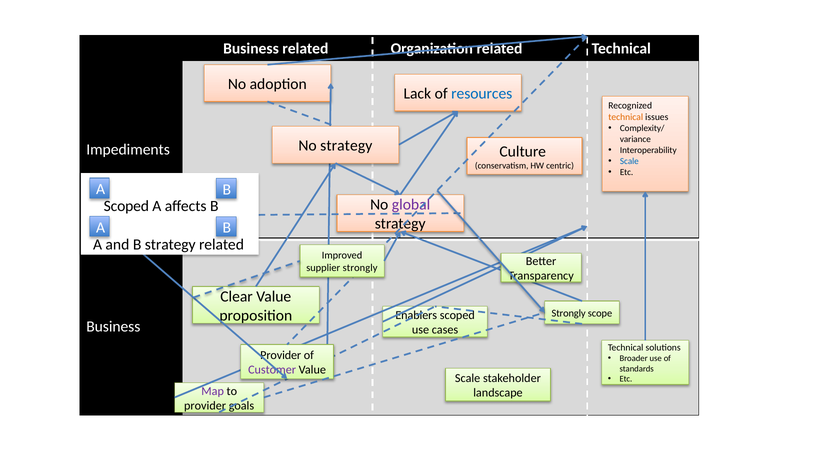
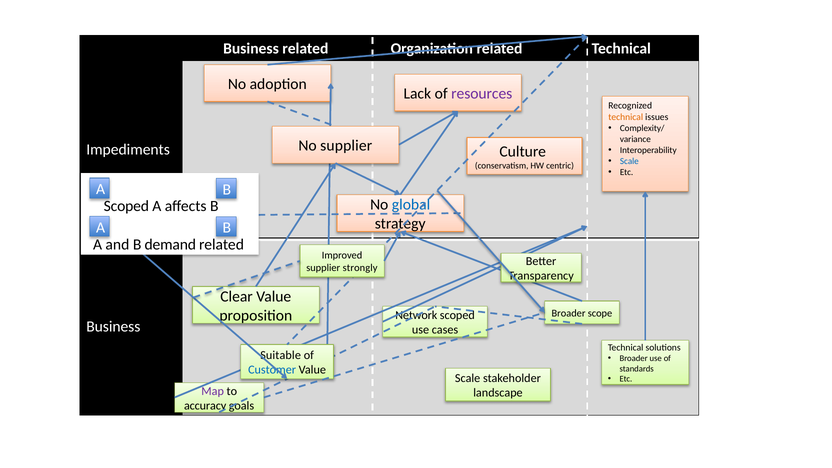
resources colour: blue -> purple (482, 94)
No strategy: strategy -> supplier (346, 146)
global colour: purple -> blue (411, 205)
B strategy: strategy -> demand (170, 244)
Strongly: Strongly -> Broader (569, 313)
Enablers: Enablers -> Network (416, 315)
Provider: Provider -> Suitable (281, 355)
Customer colour: purple -> blue (272, 370)
provider: provider -> accuracy (205, 406)
